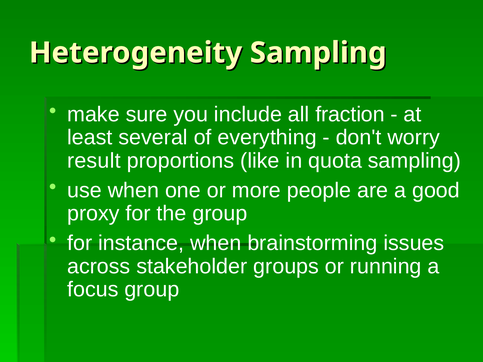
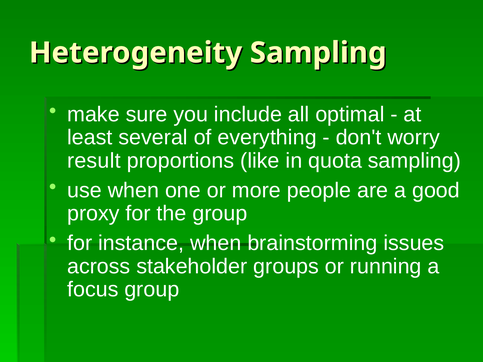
fraction: fraction -> optimal (350, 114)
